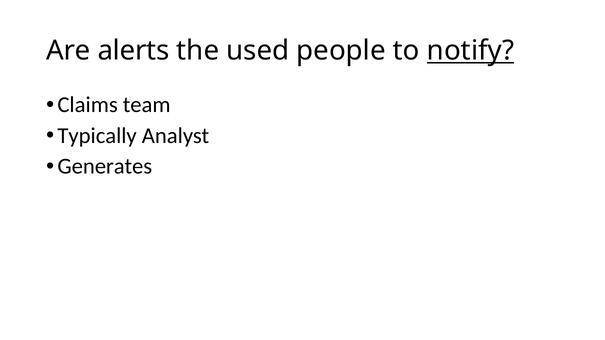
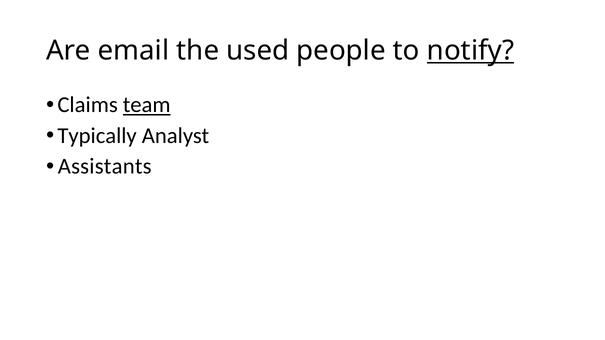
alerts: alerts -> email (133, 51)
team underline: none -> present (147, 105)
Generates: Generates -> Assistants (105, 167)
